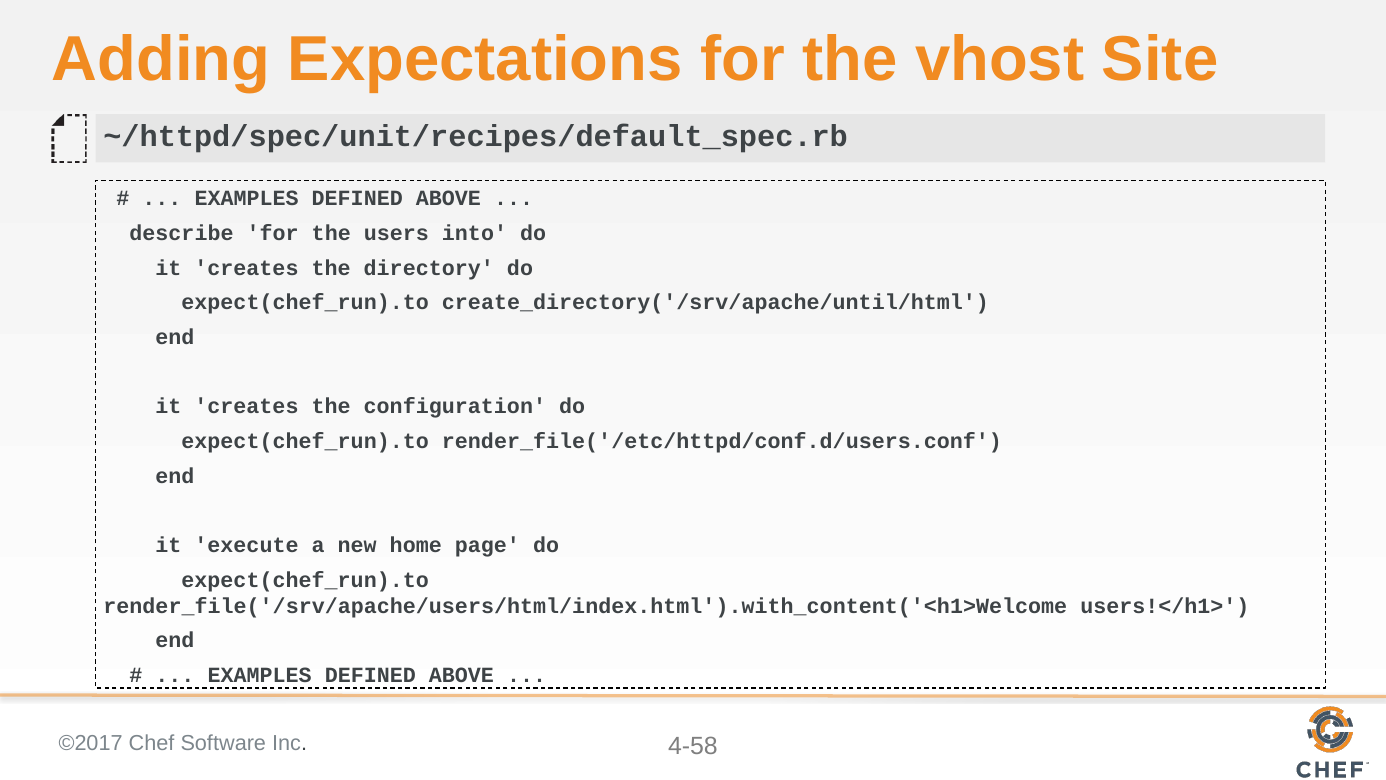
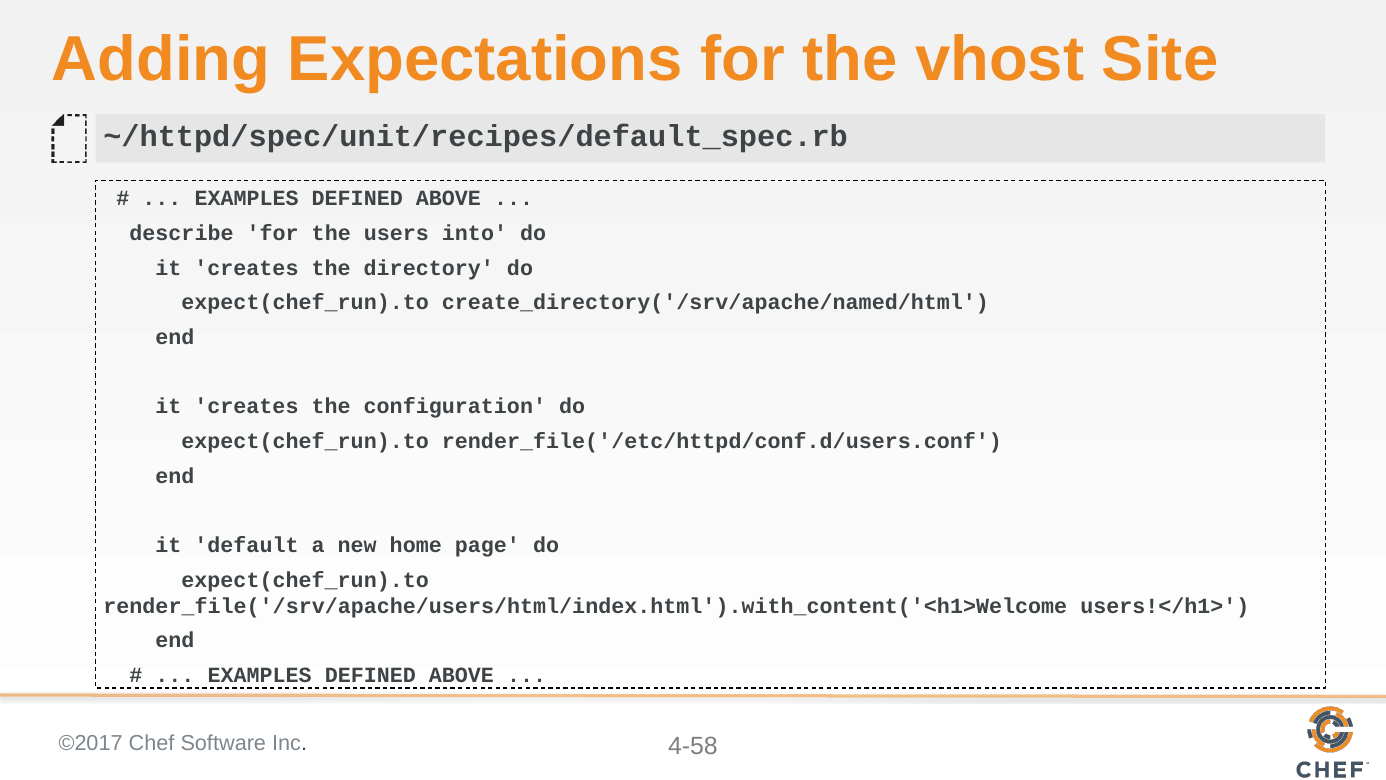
create_directory('/srv/apache/until/html: create_directory('/srv/apache/until/html -> create_directory('/srv/apache/named/html (715, 303)
execute: execute -> default (246, 545)
